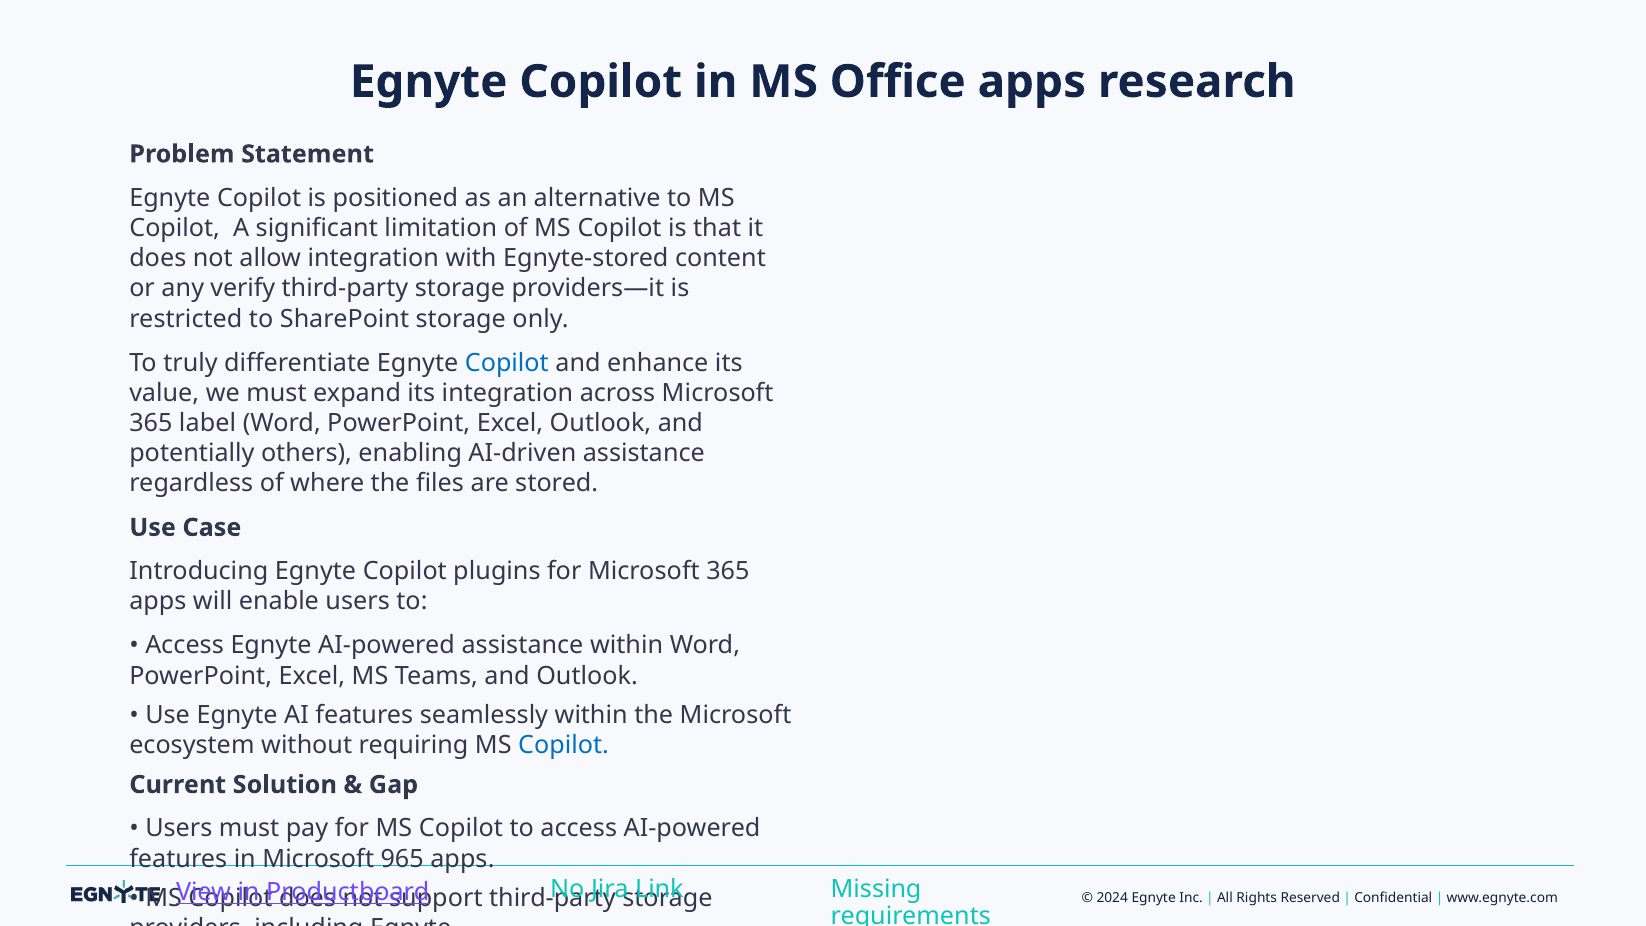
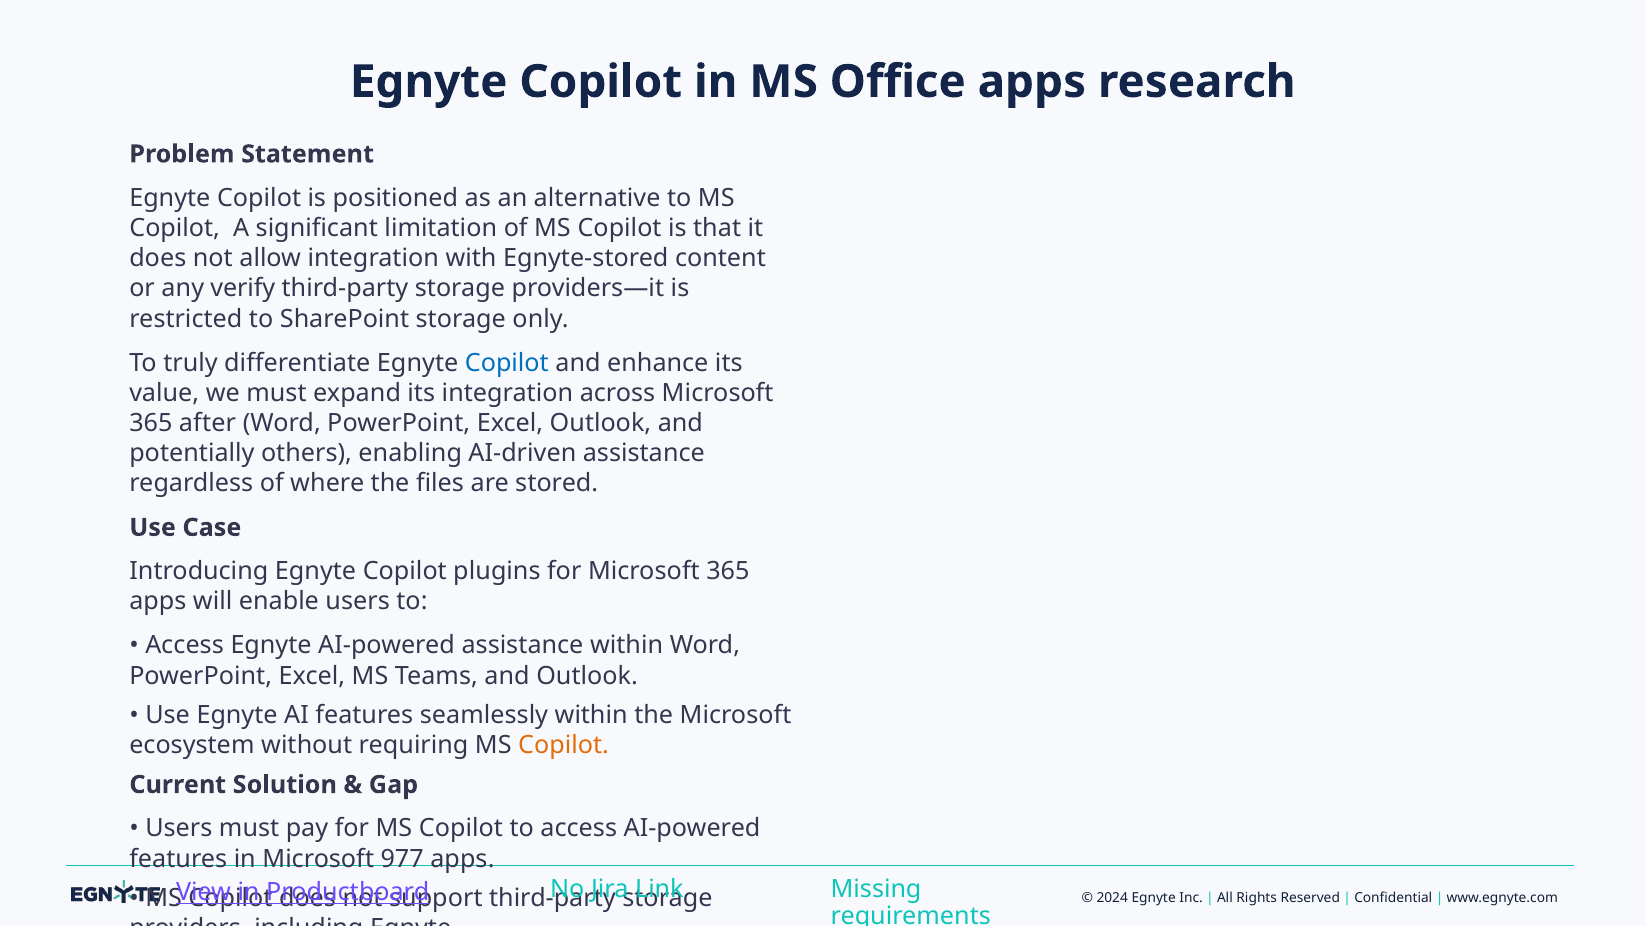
label: label -> after (208, 423)
Copilot colour: blue -> orange (564, 745)
965: 965 -> 977 (402, 859)
